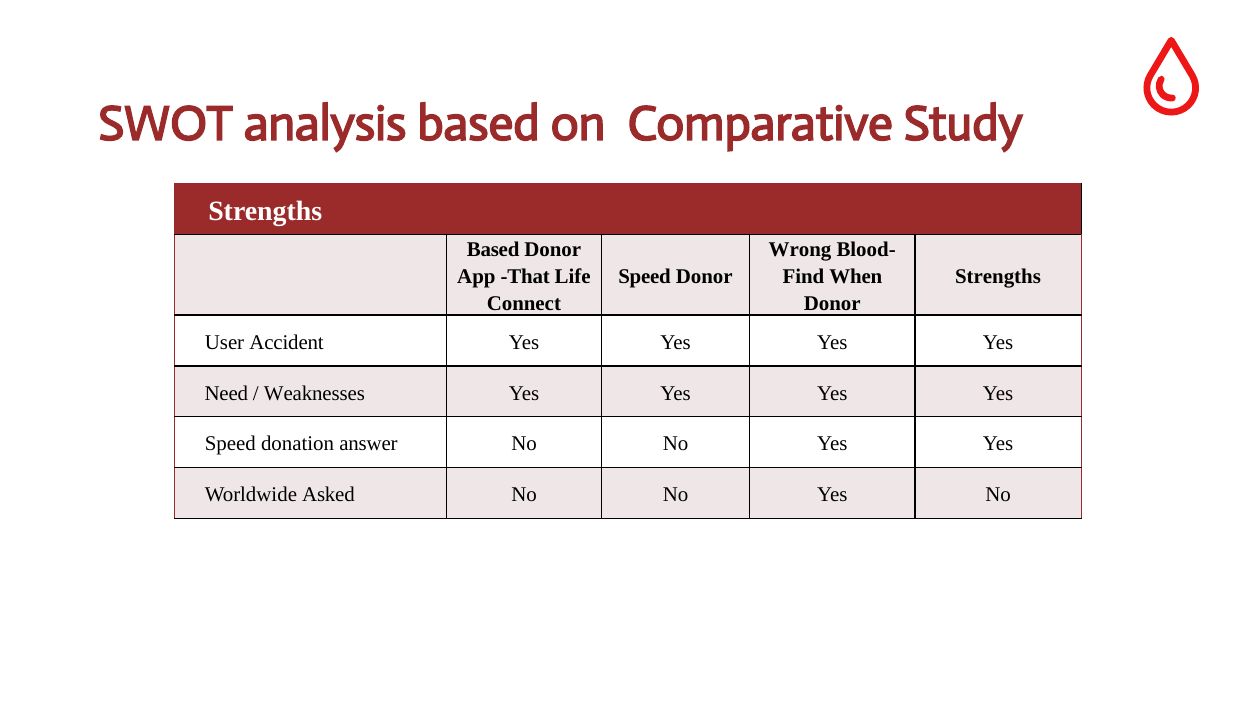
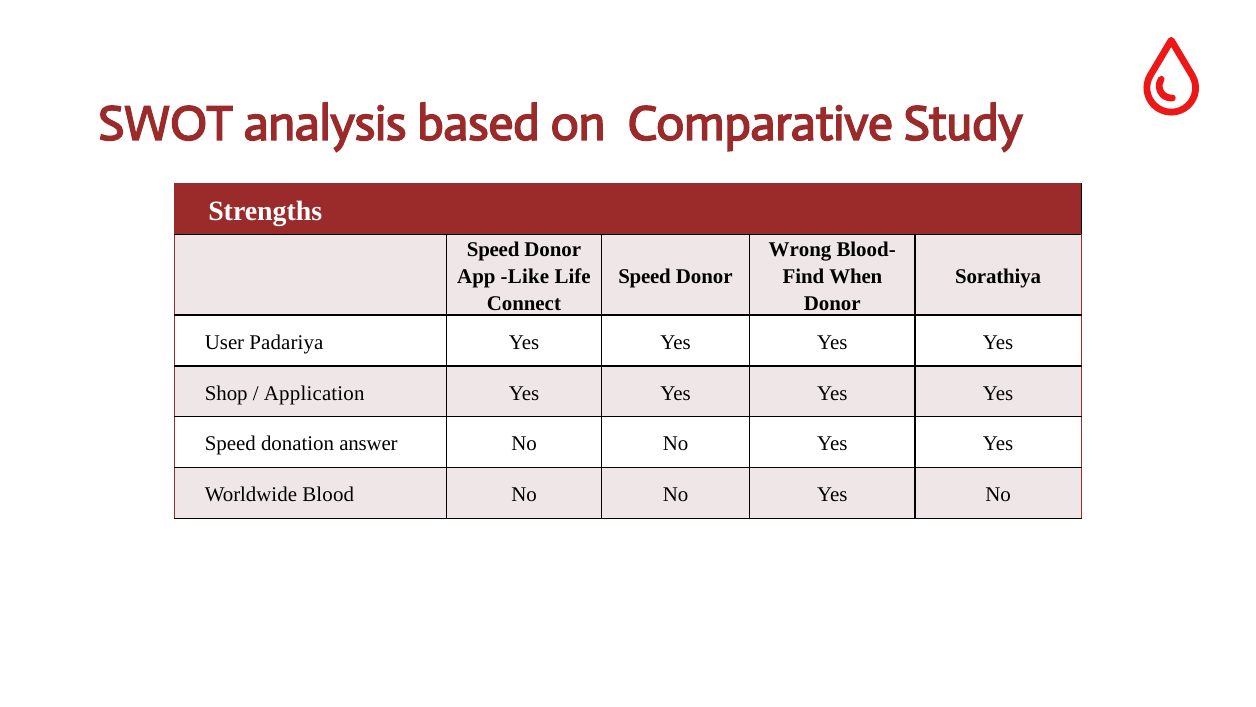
Based: Based -> Speed (493, 250)
That: That -> Like (525, 276)
Strengths: Strengths -> Sorathiya (998, 276)
Accident: Accident -> Padariya (286, 342)
Need: Need -> Shop (226, 393)
Weaknesses: Weaknesses -> Application (314, 393)
Asked: Asked -> Blood (328, 495)
